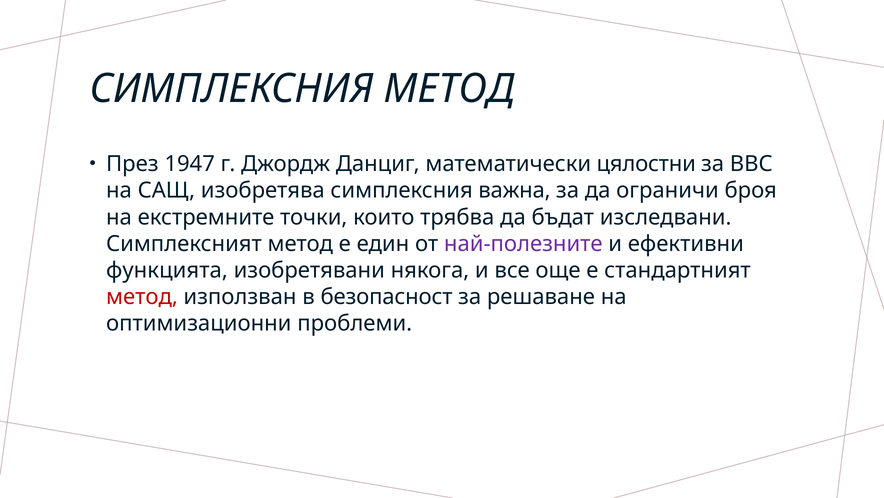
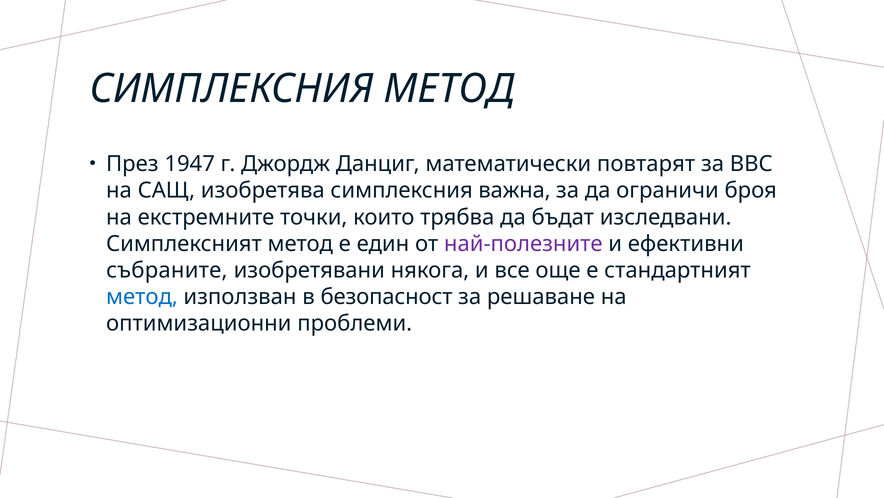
цялостни: цялостни -> повтарят (646, 164)
функцията: функцията -> събраните (167, 270)
метод colour: red -> blue (142, 296)
